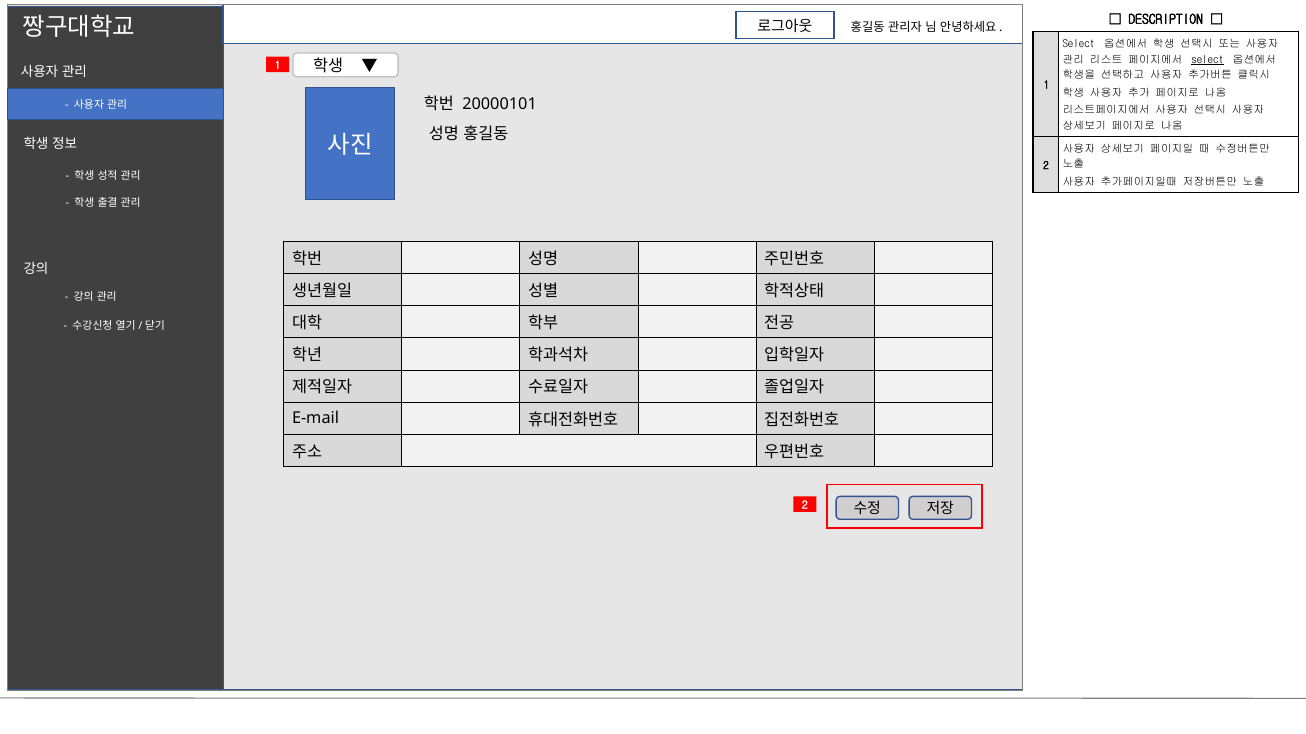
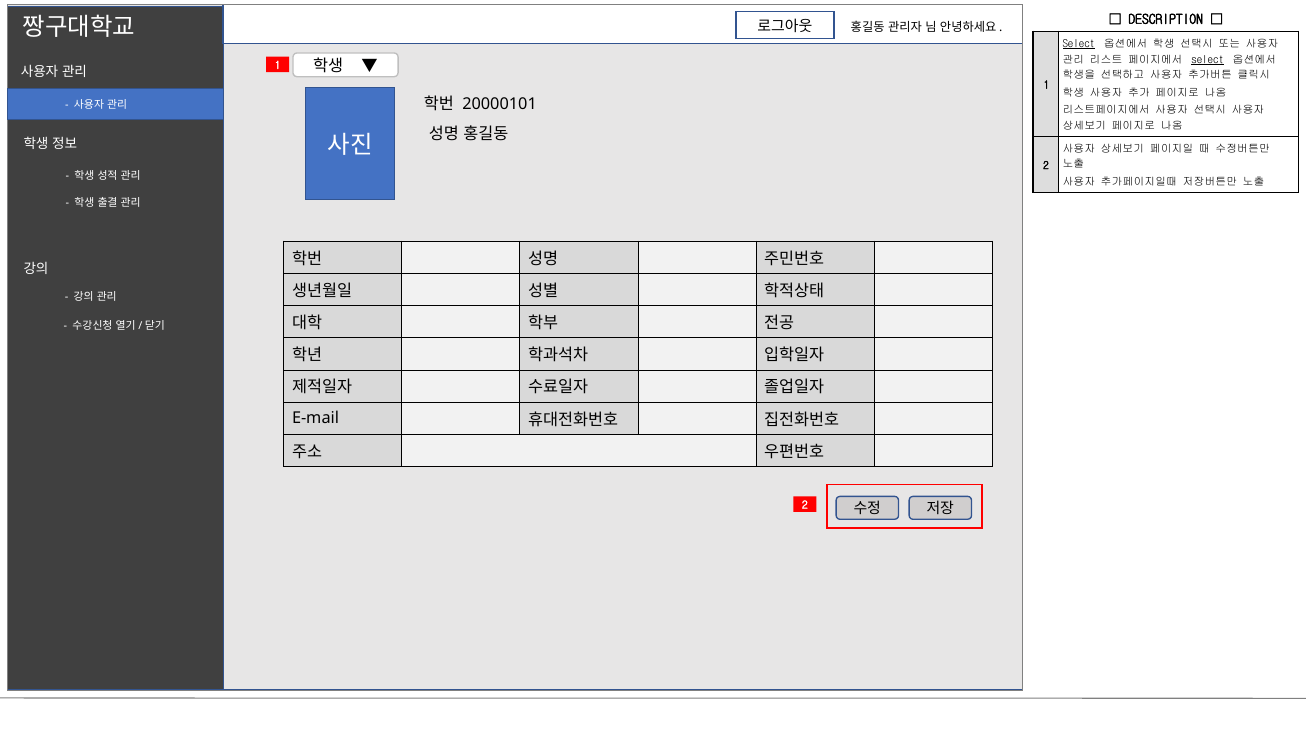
Select underline: none -> present (1079, 44)
